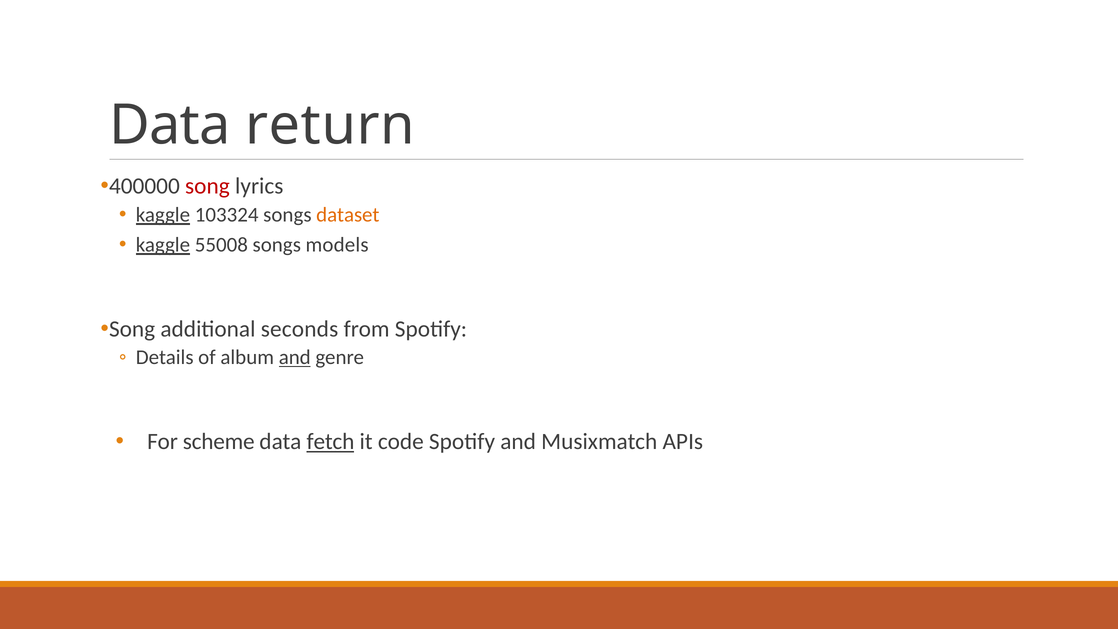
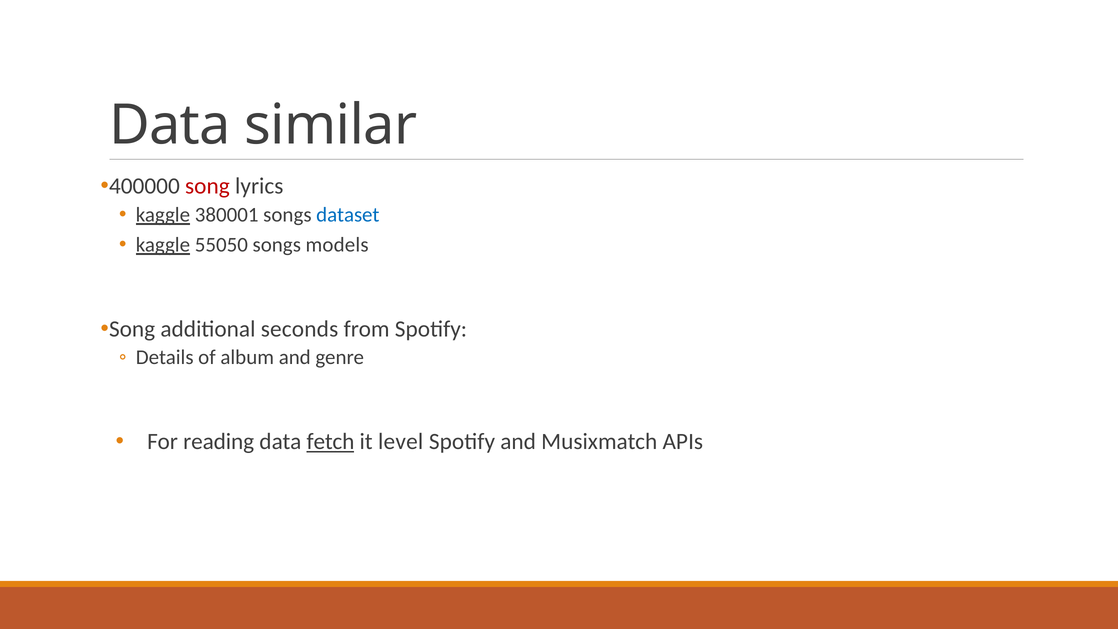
return: return -> similar (331, 125)
103324: 103324 -> 380001 (227, 215)
dataset colour: orange -> blue (348, 215)
55008: 55008 -> 55050 (221, 245)
and underline: present -> none (295, 357)
scheme: scheme -> reading (219, 441)
code: code -> level (401, 441)
